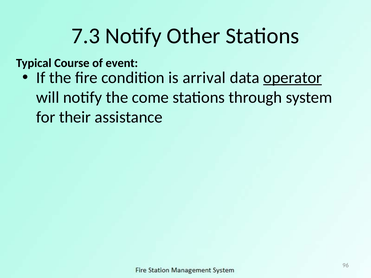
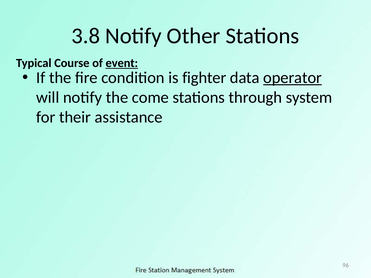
7.3: 7.3 -> 3.8 (86, 36)
event underline: none -> present (122, 63)
arrival: arrival -> fighter (204, 78)
